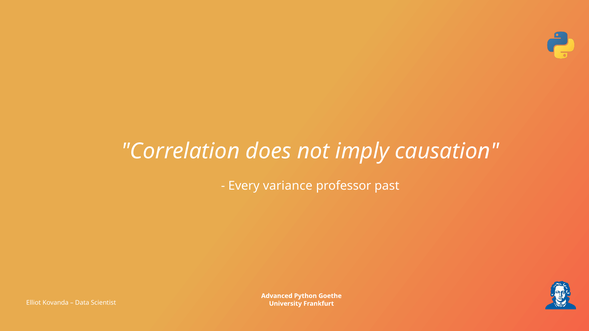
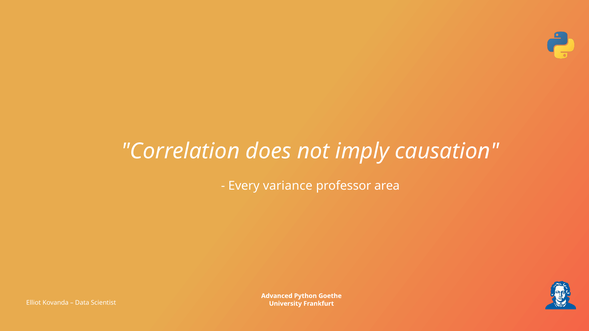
past: past -> area (387, 186)
